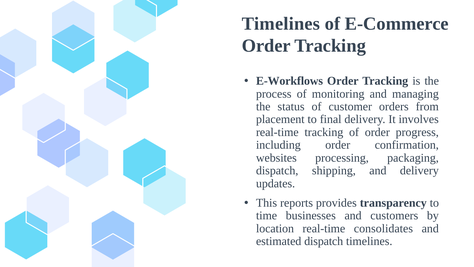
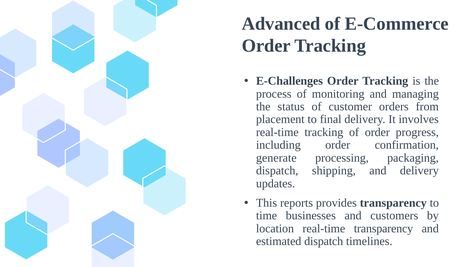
Timelines: Timelines -> Advanced (281, 24)
E-Workflows: E-Workflows -> E-Challenges (289, 81)
websites: websites -> generate (276, 158)
real-time consolidates: consolidates -> transparency (384, 228)
